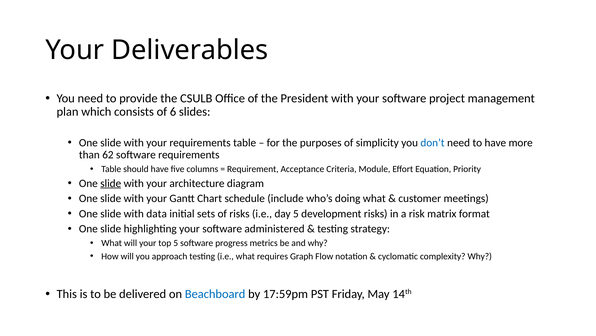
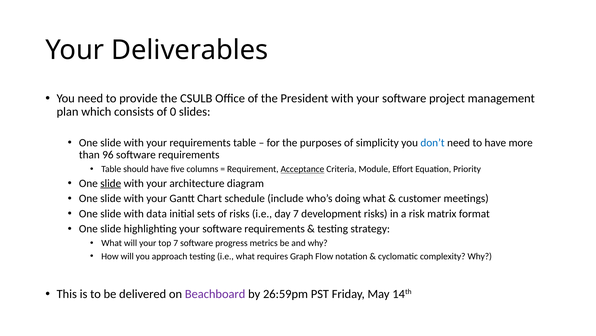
6: 6 -> 0 (173, 112)
62: 62 -> 96 (108, 155)
Acceptance underline: none -> present (302, 169)
day 5: 5 -> 7 (296, 213)
your software administered: administered -> requirements (275, 228)
top 5: 5 -> 7 (176, 243)
Beachboard colour: blue -> purple (215, 293)
17:59pm: 17:59pm -> 26:59pm (285, 293)
